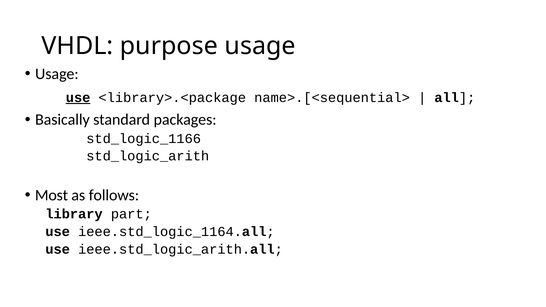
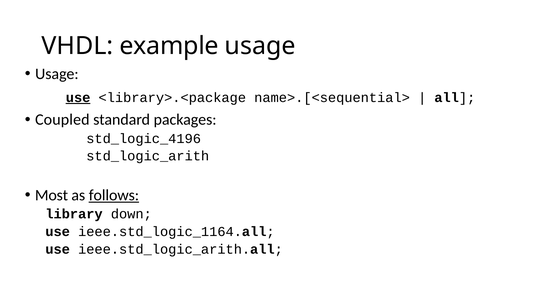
purpose: purpose -> example (169, 46)
Basically: Basically -> Coupled (62, 120)
std_logic_1166: std_logic_1166 -> std_logic_4196 (144, 139)
follows underline: none -> present (114, 195)
part: part -> down (131, 214)
